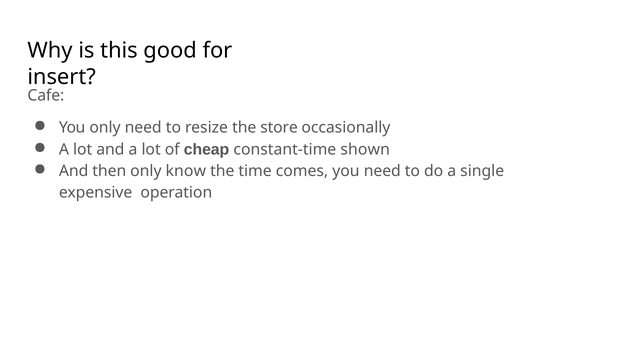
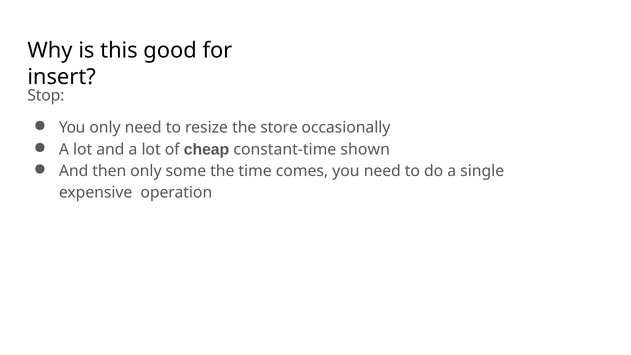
Cafe: Cafe -> Stop (46, 95)
know: know -> some (186, 171)
